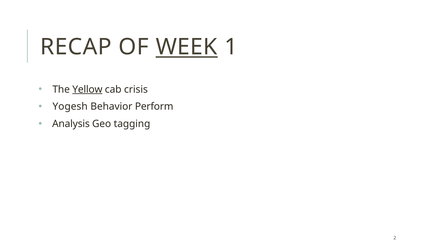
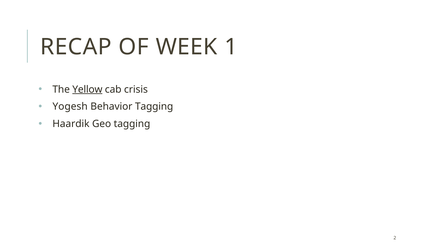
WEEK underline: present -> none (187, 47)
Behavior Perform: Perform -> Tagging (154, 107)
Analysis: Analysis -> Haardik (71, 124)
